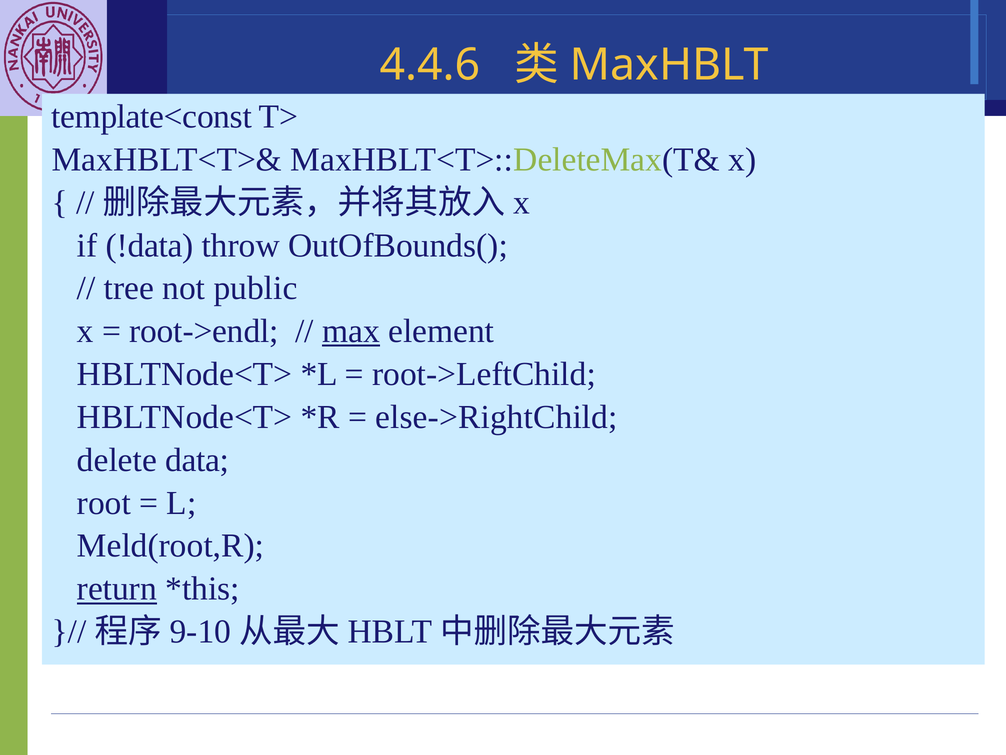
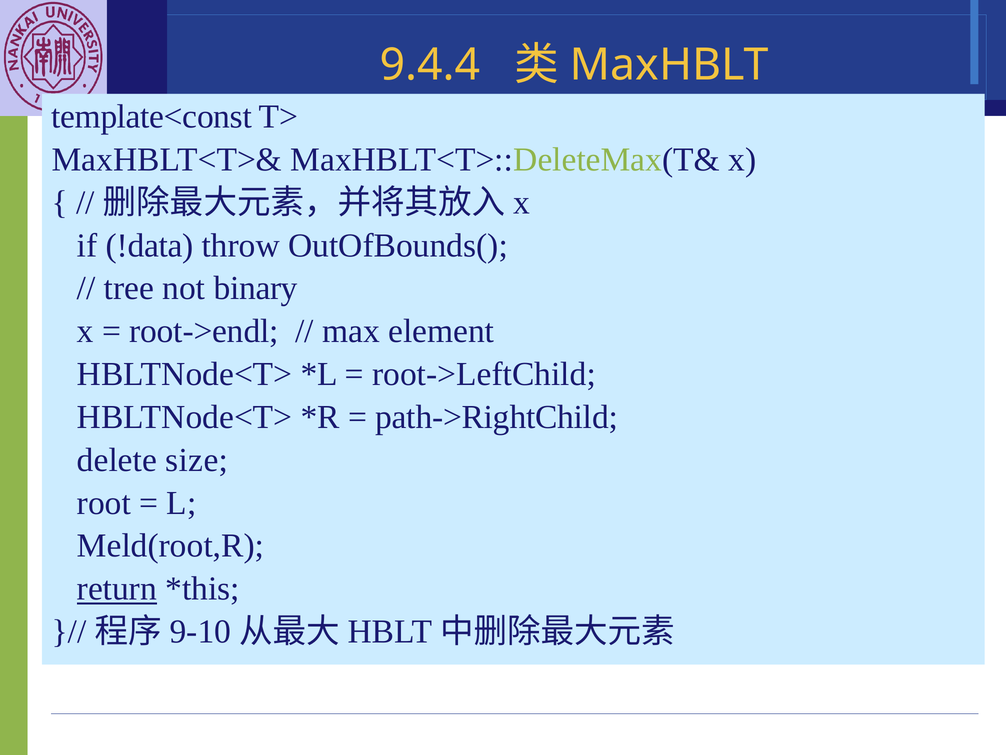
4.4.6: 4.4.6 -> 9.4.4 (430, 65)
public: public -> binary (256, 288)
max underline: present -> none (351, 331)
else->RightChild: else->RightChild -> path->RightChild (497, 417)
data: data -> size (197, 460)
